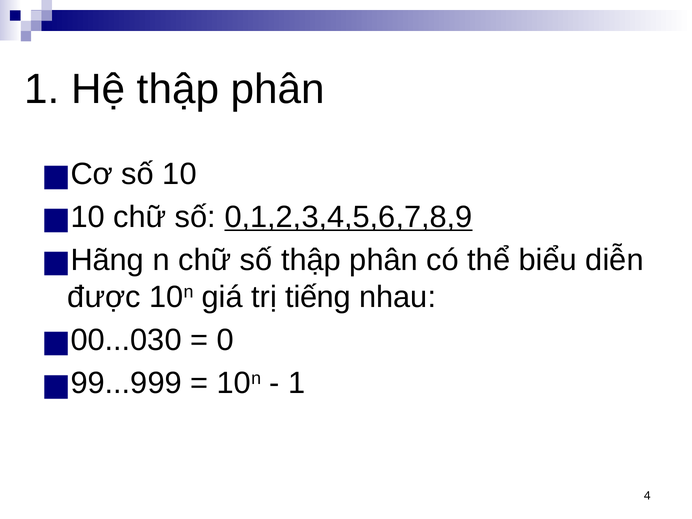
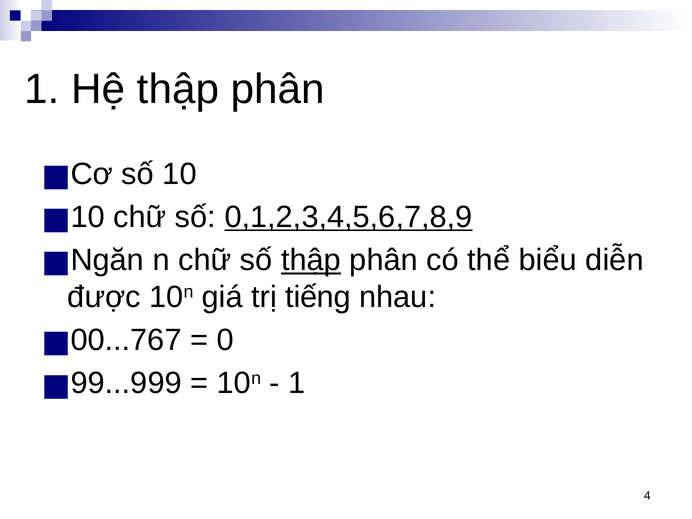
Hãng: Hãng -> Ngăn (107, 260)
thập underline: none -> present (311, 260)
00...030: 00...030 -> 00...767 (126, 340)
